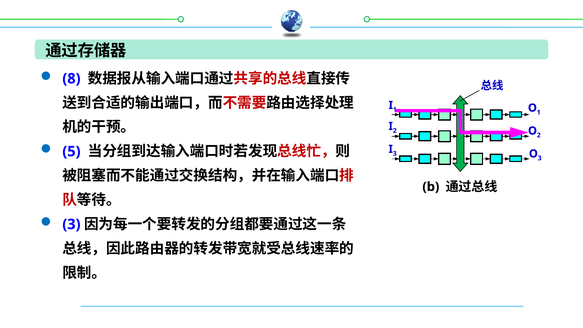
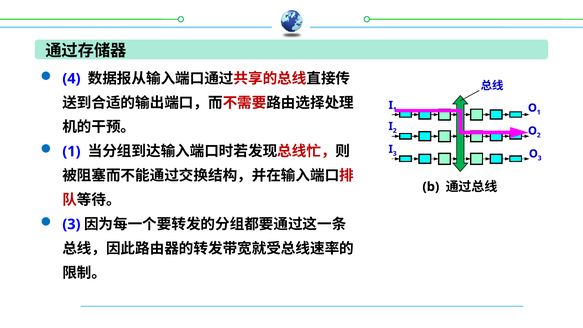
8: 8 -> 4 (71, 79)
5: 5 -> 1 (71, 151)
